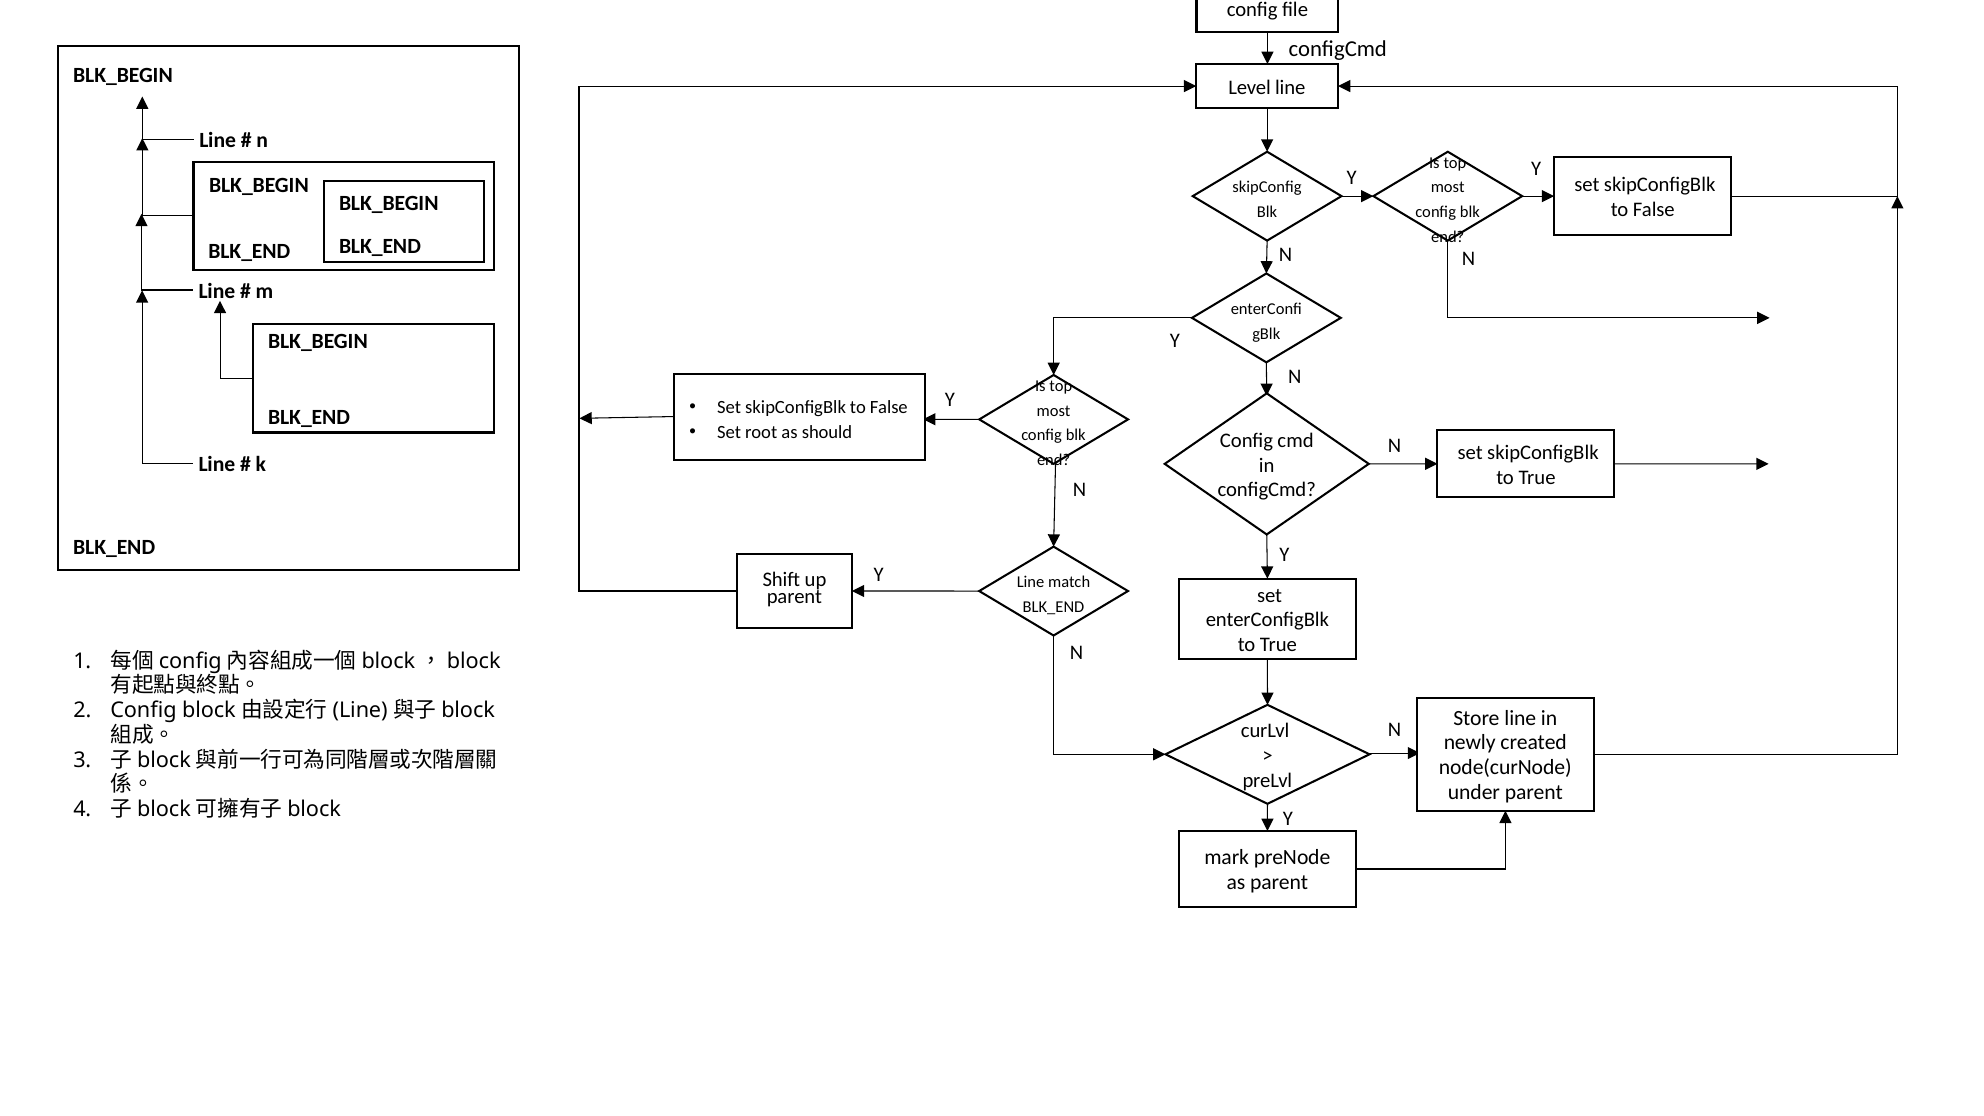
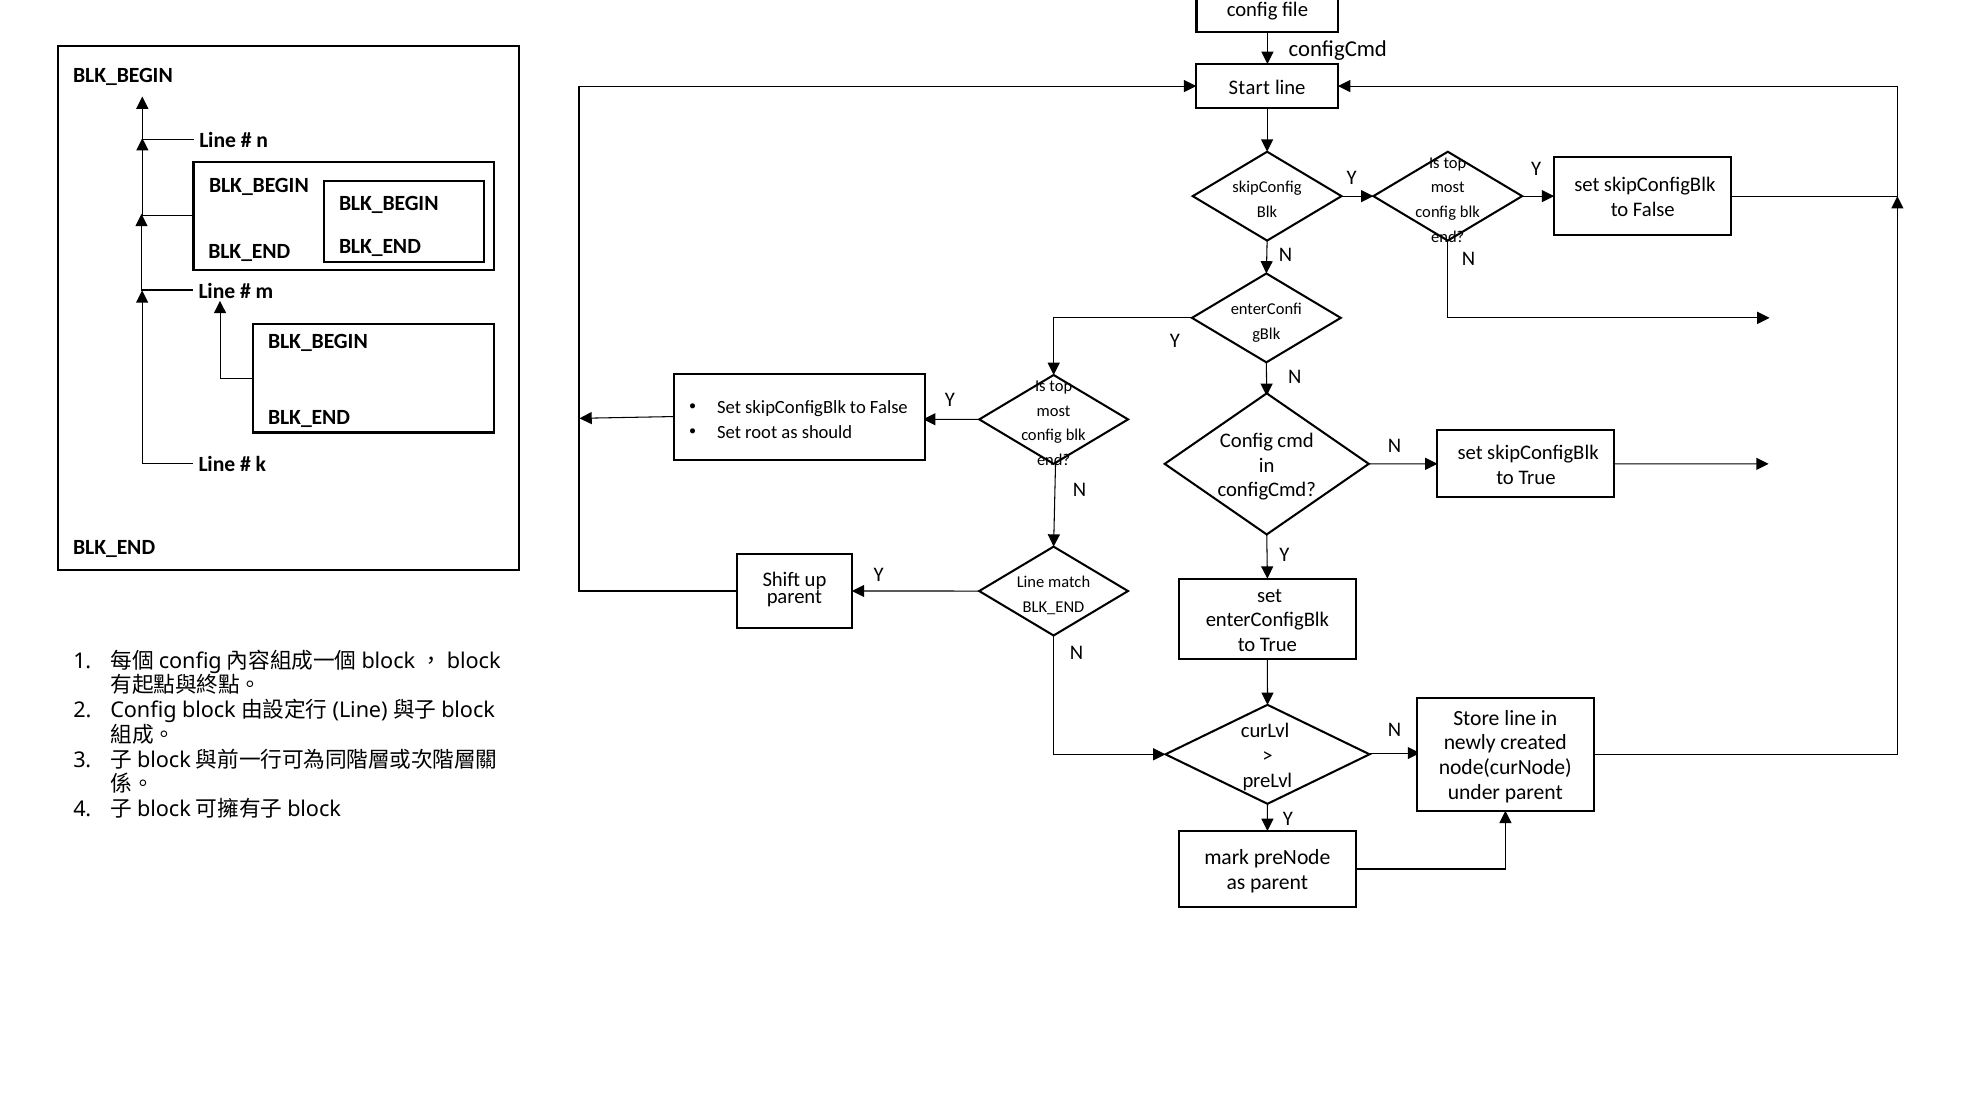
Level: Level -> Start (1249, 87)
